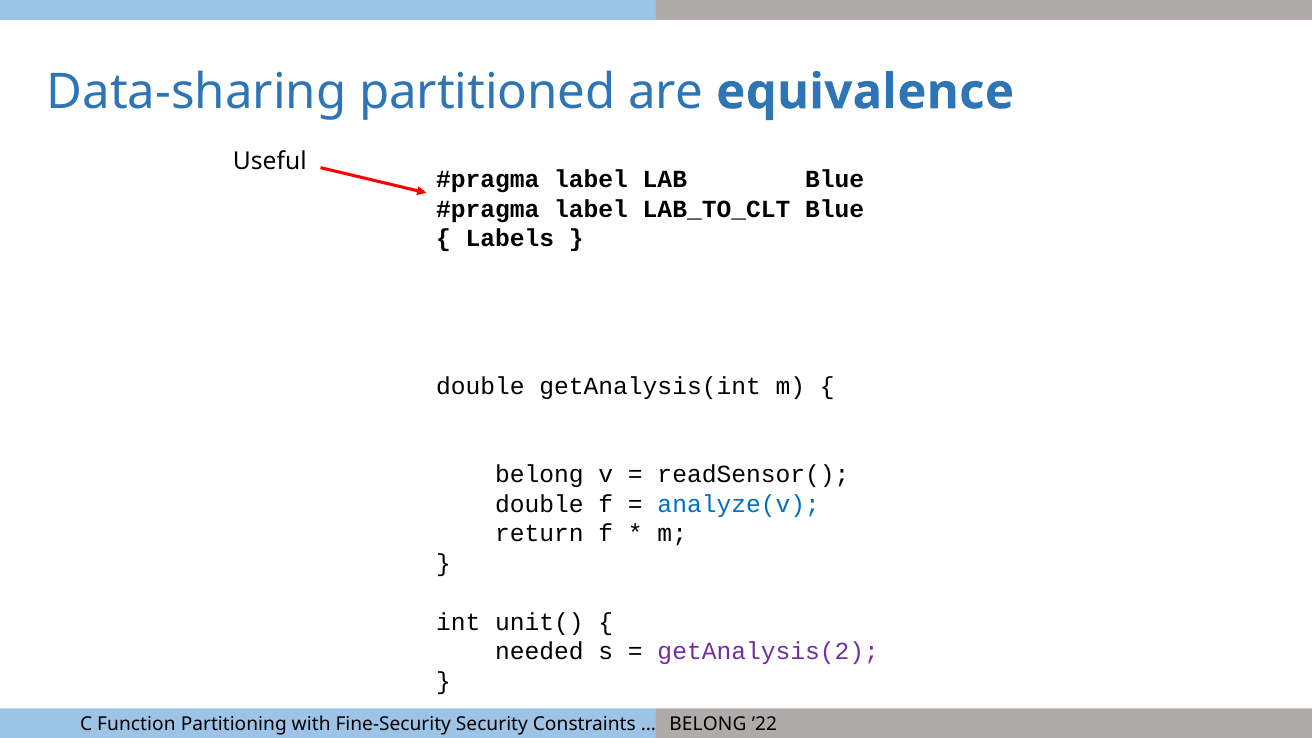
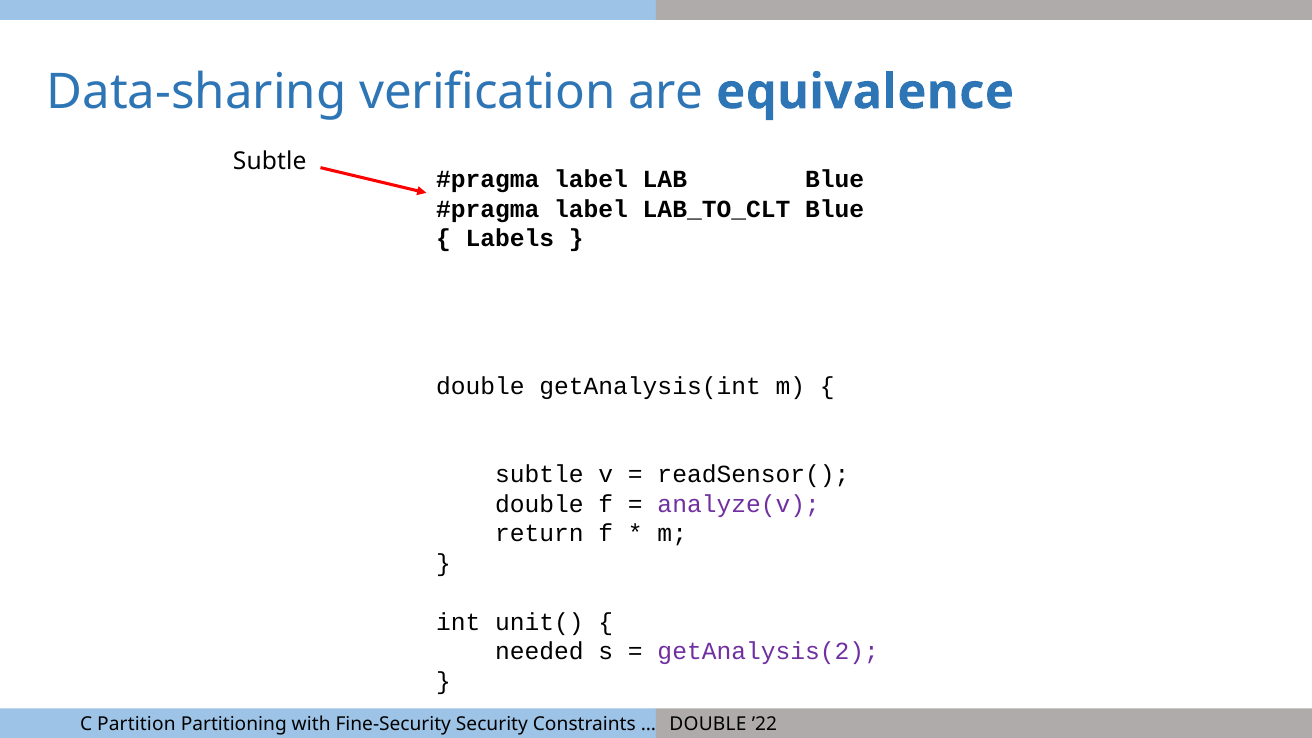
partitioned: partitioned -> verification (487, 92)
Useful: Useful -> Subtle (270, 162)
belong: belong -> subtle (539, 475)
analyze(v colour: blue -> purple (739, 504)
Function: Function -> Partition (136, 724)
BELONG: BELONG -> DOUBLE (708, 725)
